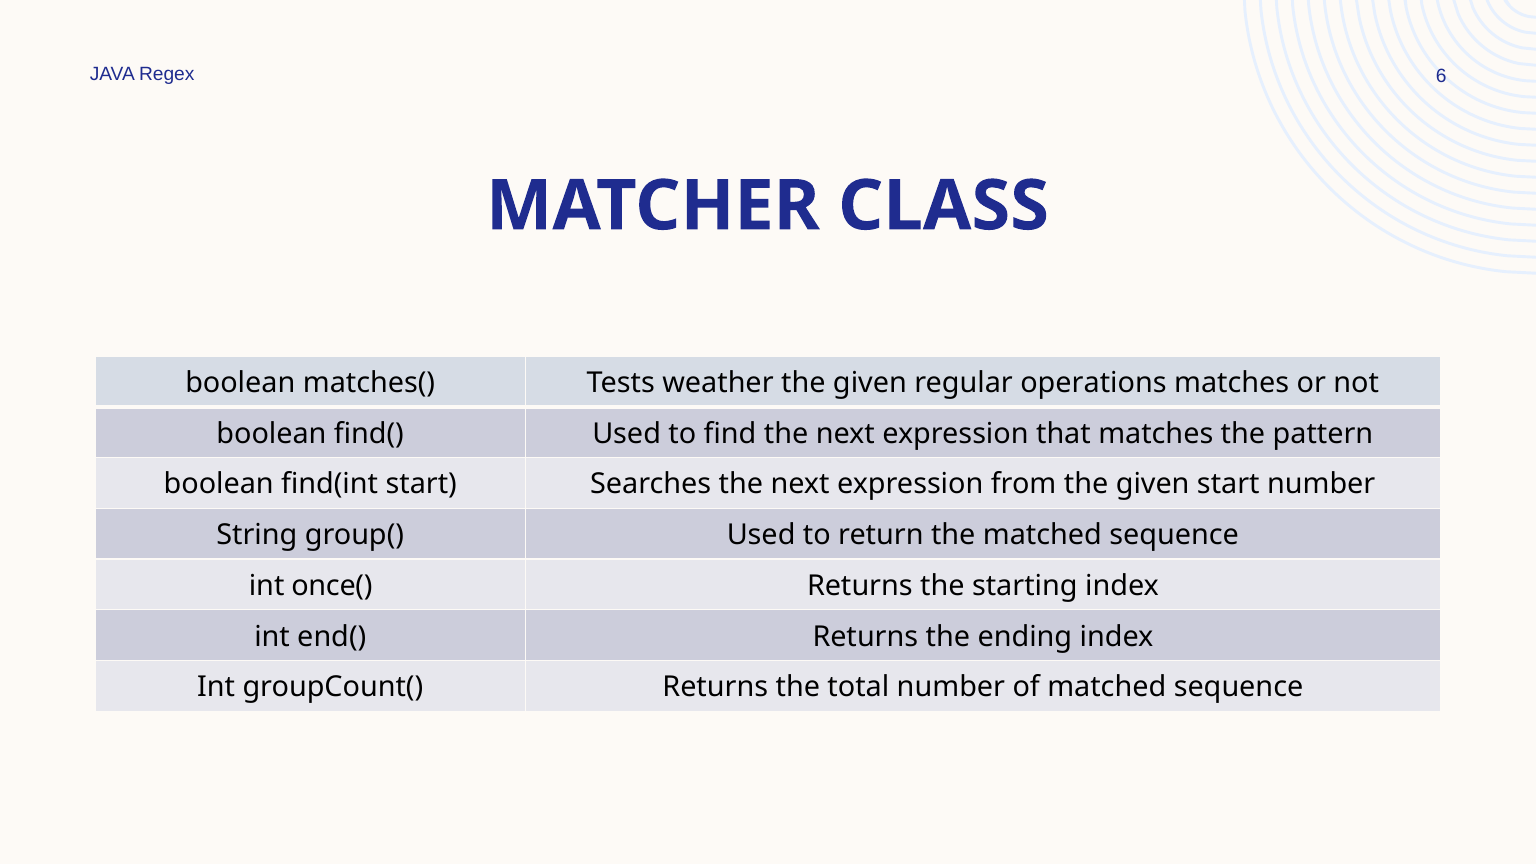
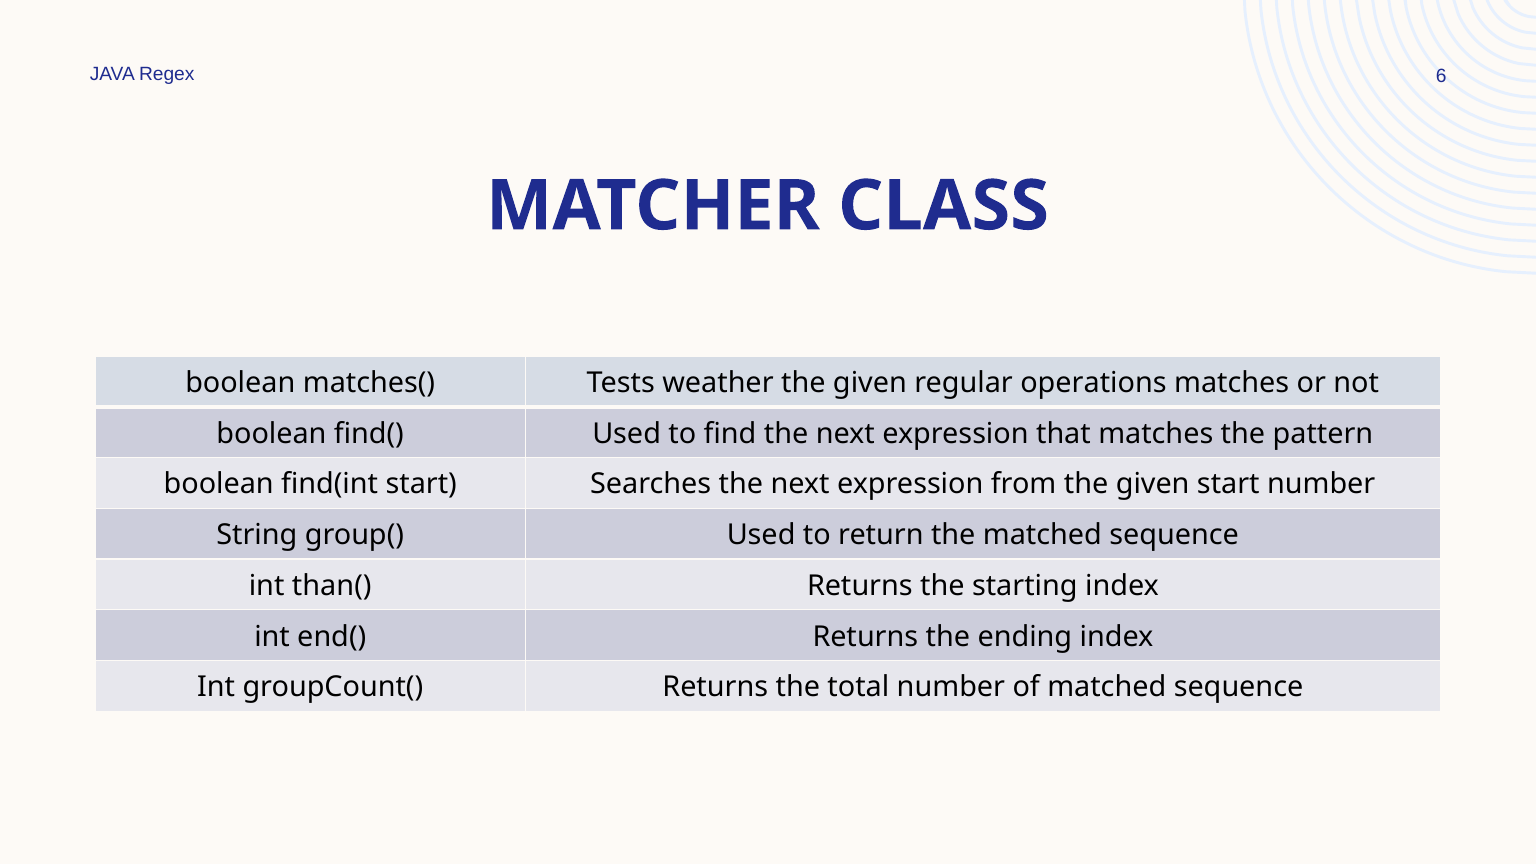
once(: once( -> than( (332, 586)
